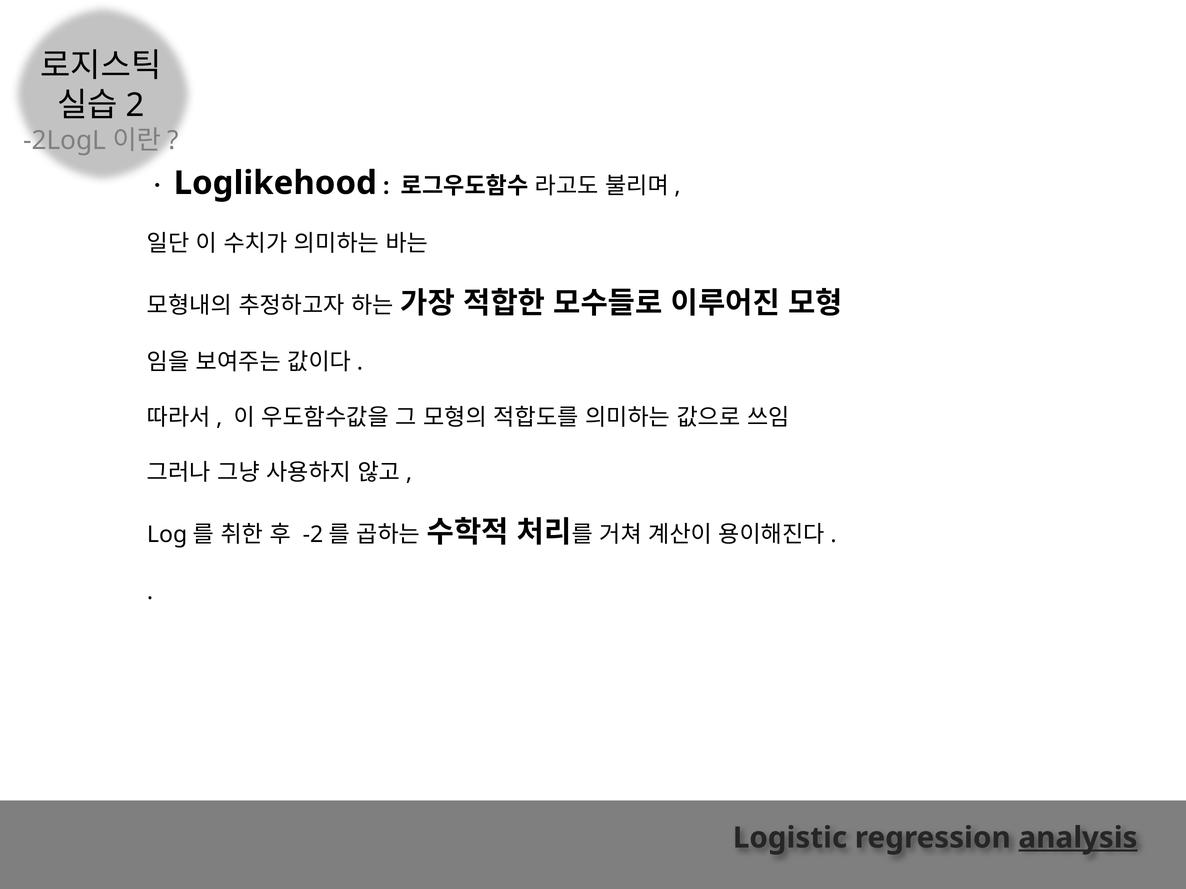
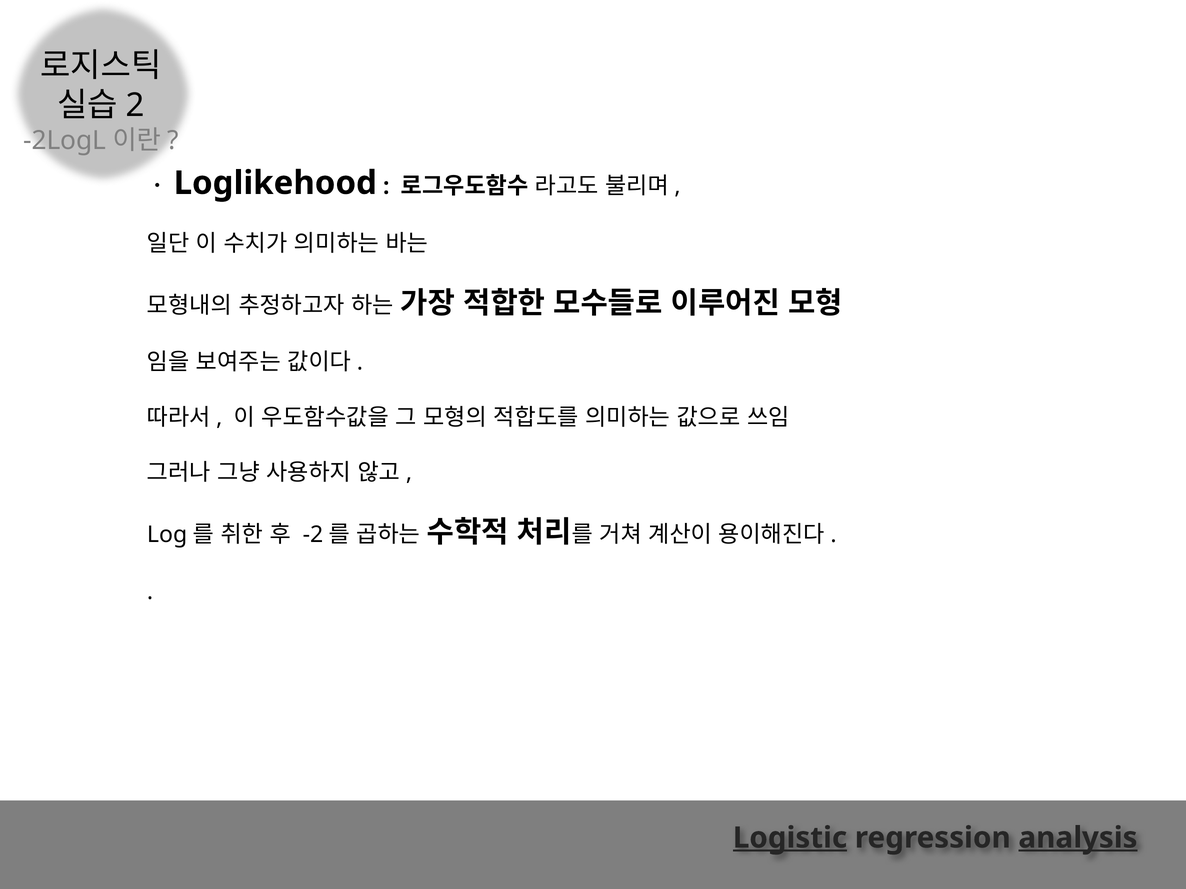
Logistic underline: none -> present (790, 838)
